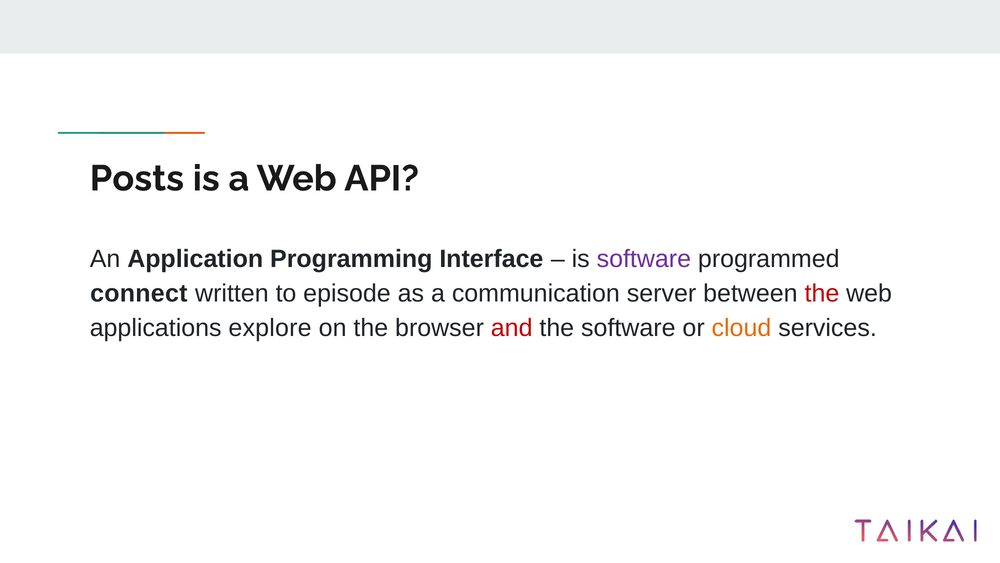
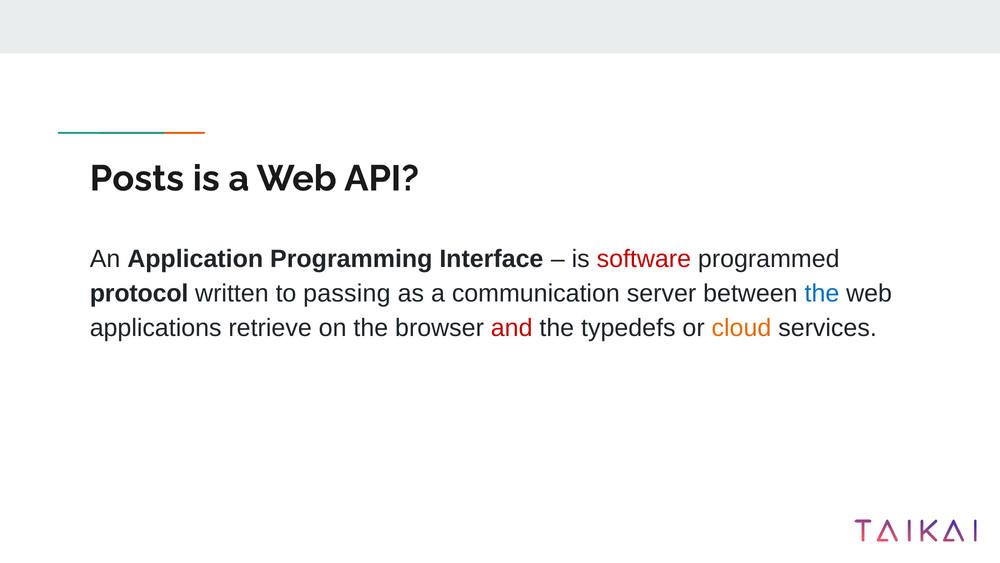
software colour: purple -> red (644, 259)
connect: connect -> protocol (139, 293)
episode: episode -> passing (347, 293)
the colour: red -> blue (822, 293)
explore: explore -> retrieve (270, 328)
the software: software -> typedefs (628, 328)
